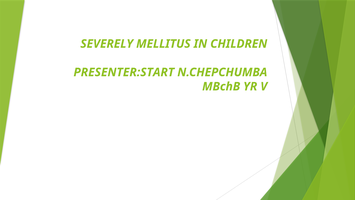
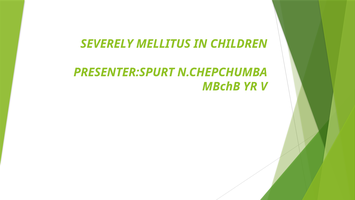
PRESENTER:START: PRESENTER:START -> PRESENTER:SPURT (124, 72)
